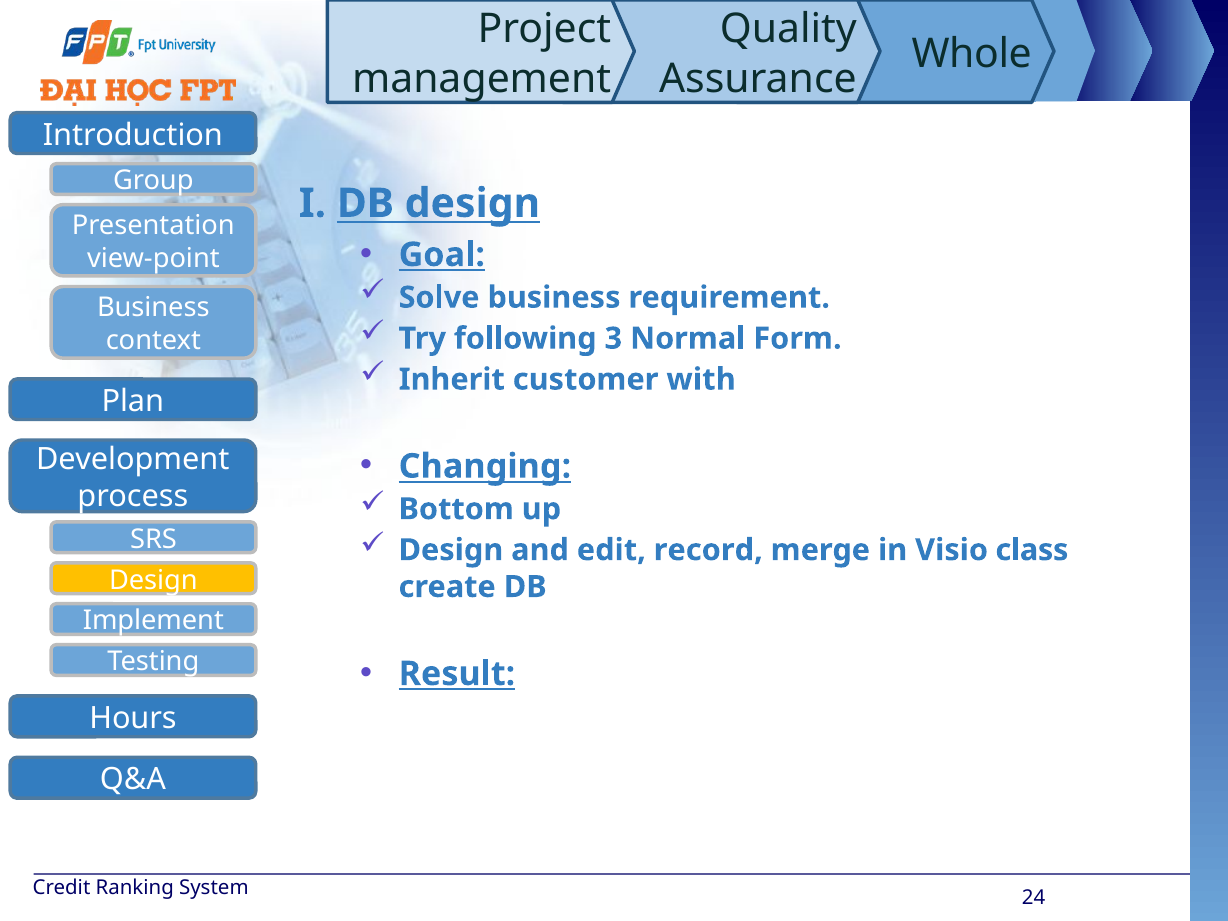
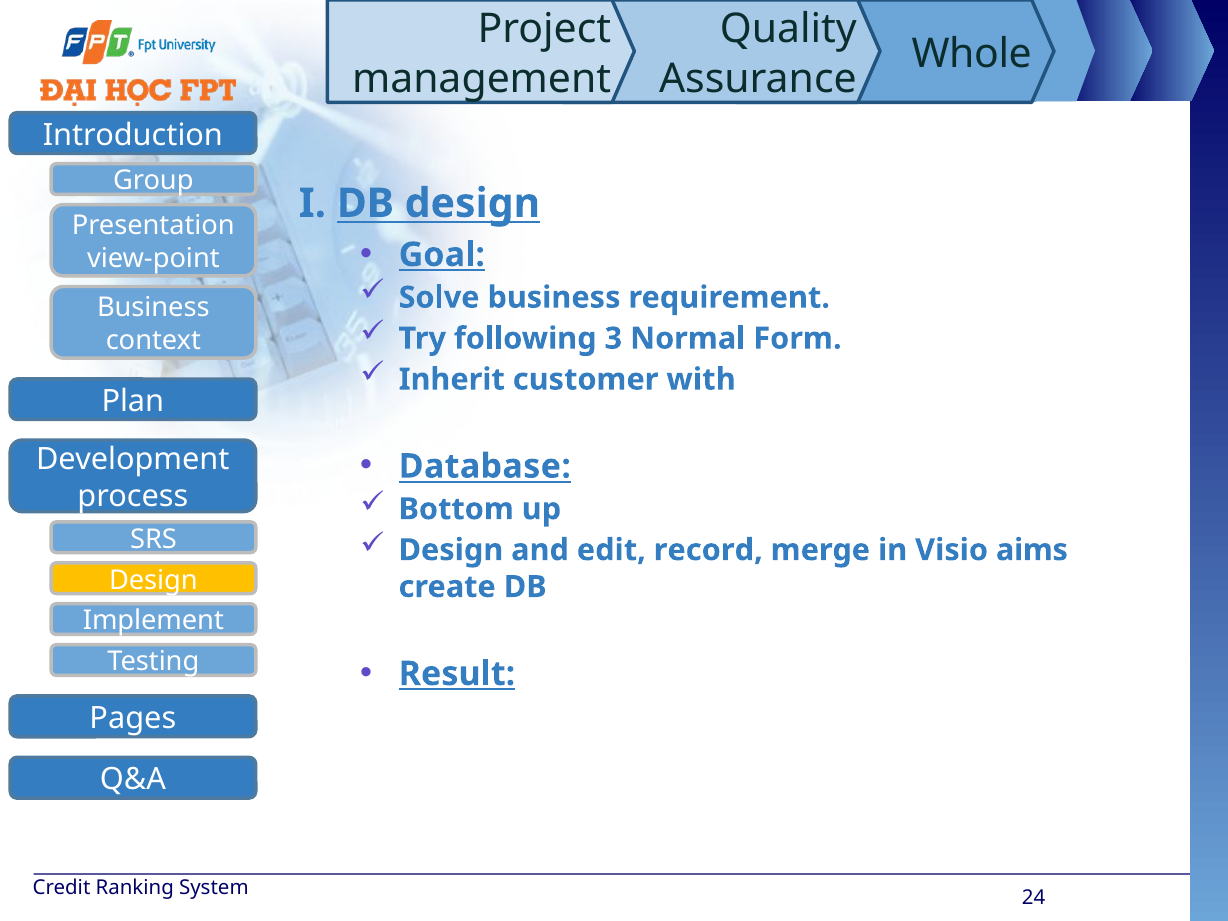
Changing: Changing -> Database (485, 466)
class: class -> aims (1032, 550)
Hours: Hours -> Pages (133, 718)
